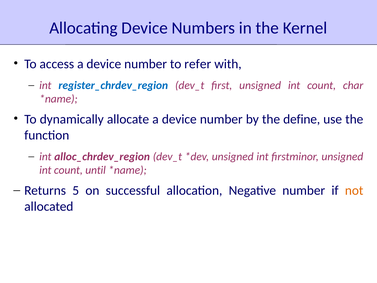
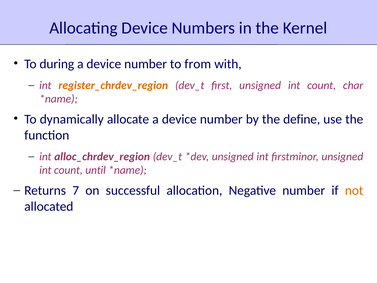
access: access -> during (57, 64)
refer: refer -> from (198, 64)
register_chrdev_region colour: blue -> orange (113, 85)
5: 5 -> 7 (76, 190)
